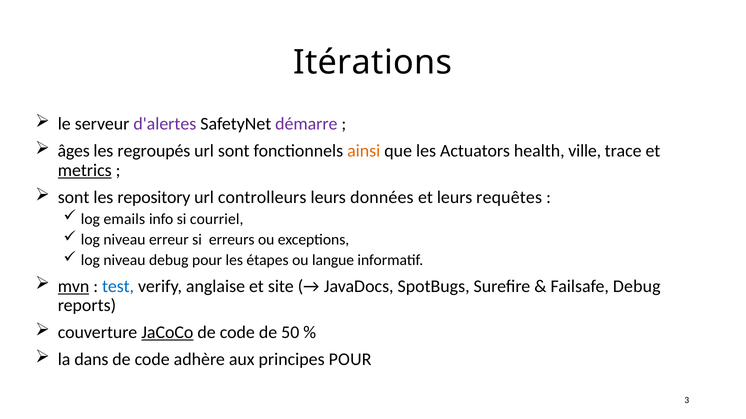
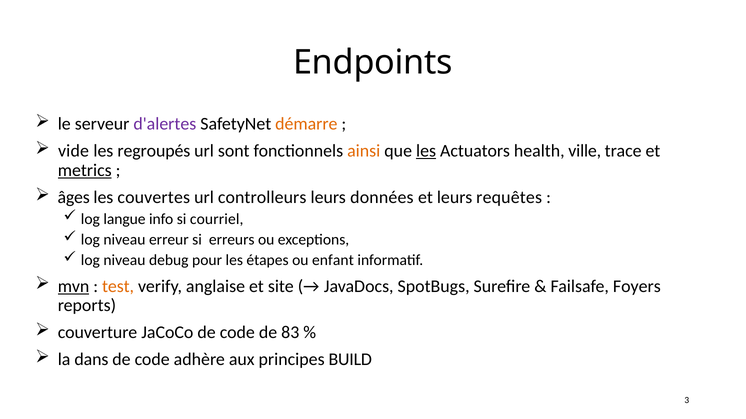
Itérations: Itérations -> Endpoints (373, 63)
démarre colour: purple -> orange (306, 124)
âges: âges -> vide (73, 151)
les underline: none -> present (426, 151)
sont: sont -> âges (74, 197)
repository: repository -> couvertes (154, 197)
emails: emails -> langue (124, 219)
langue: langue -> enfant (333, 261)
test colour: blue -> orange (118, 287)
Failsafe Debug: Debug -> Foyers (637, 287)
JaCoCo underline: present -> none (167, 333)
50: 50 -> 83 (290, 333)
principes POUR: POUR -> BUILD (350, 360)
